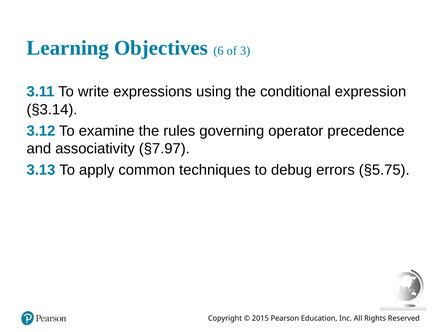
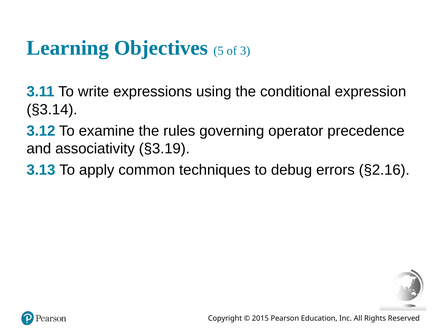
6: 6 -> 5 (218, 51)
§7.97: §7.97 -> §3.19 (164, 149)
§5.75: §5.75 -> §2.16 (384, 170)
